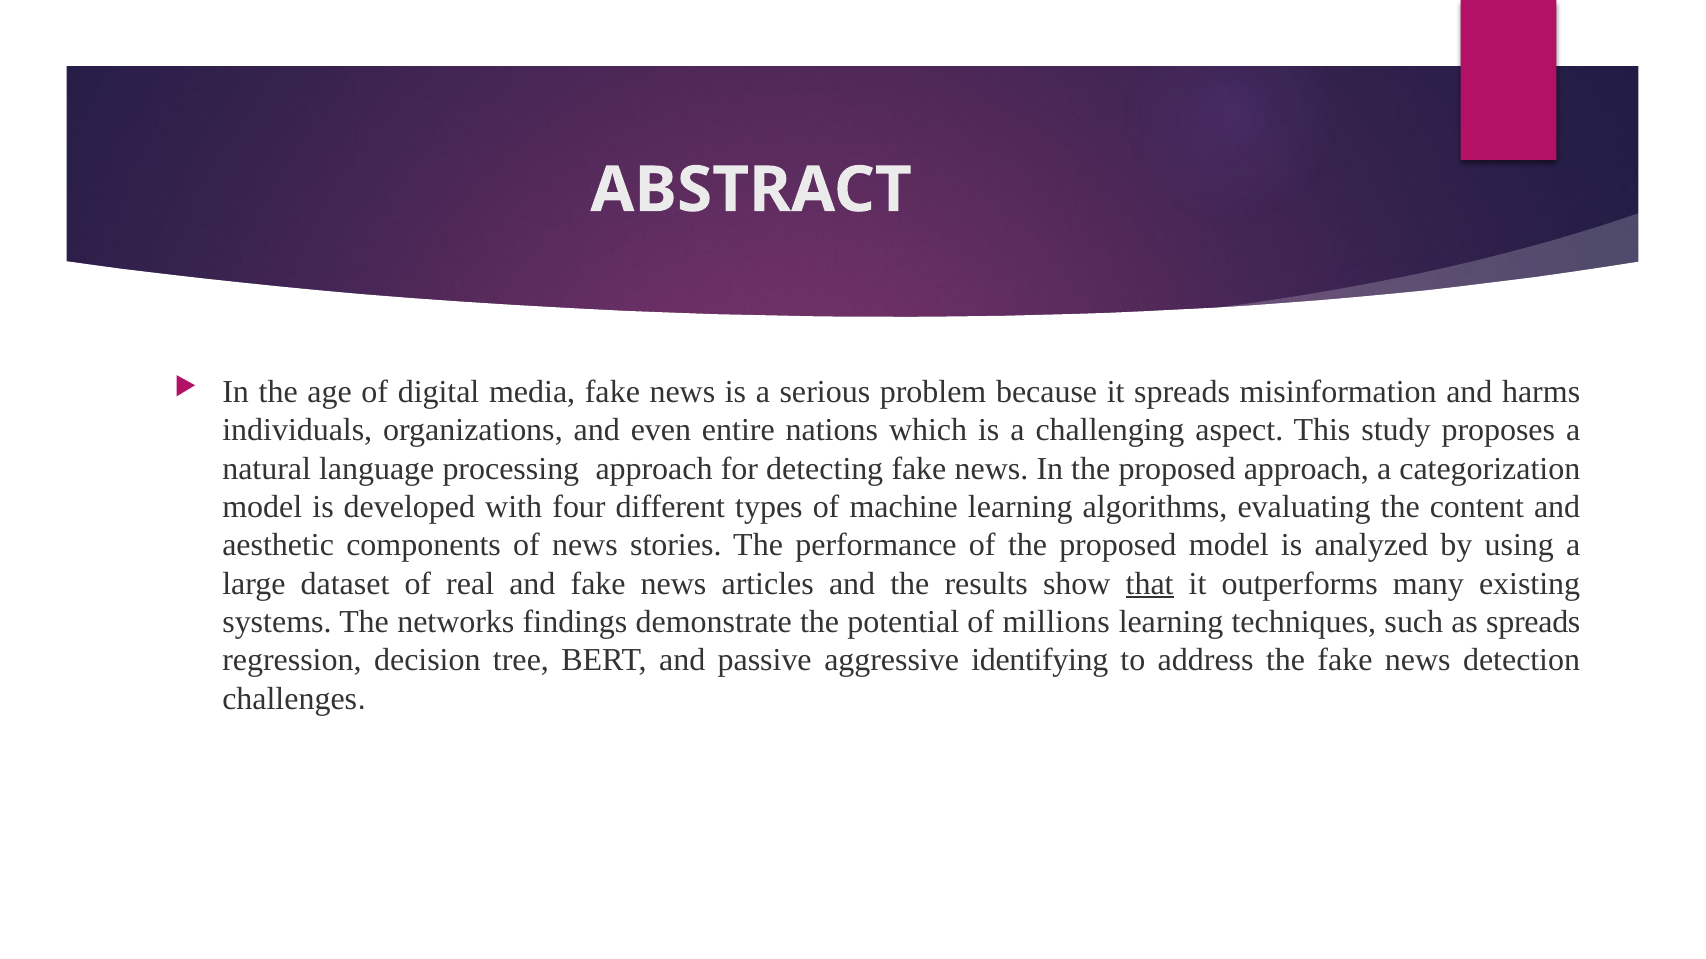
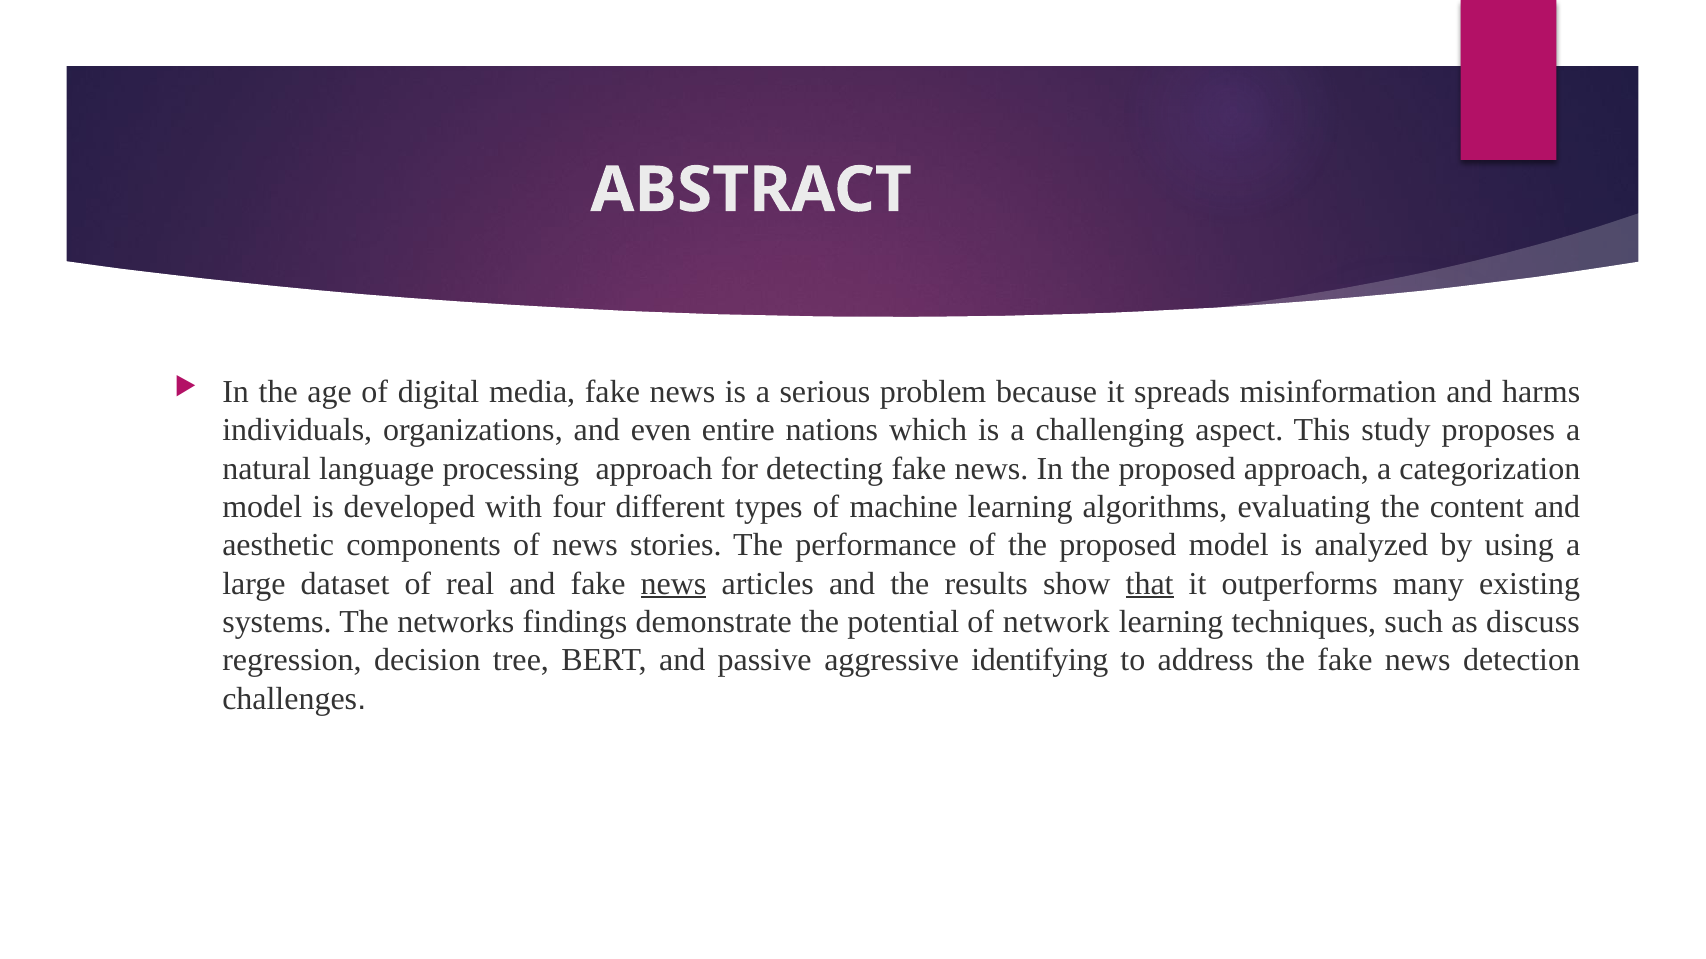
news underline: none -> present (673, 584)
millions: millions -> network (1056, 622)
as spreads: spreads -> discuss (1533, 622)
